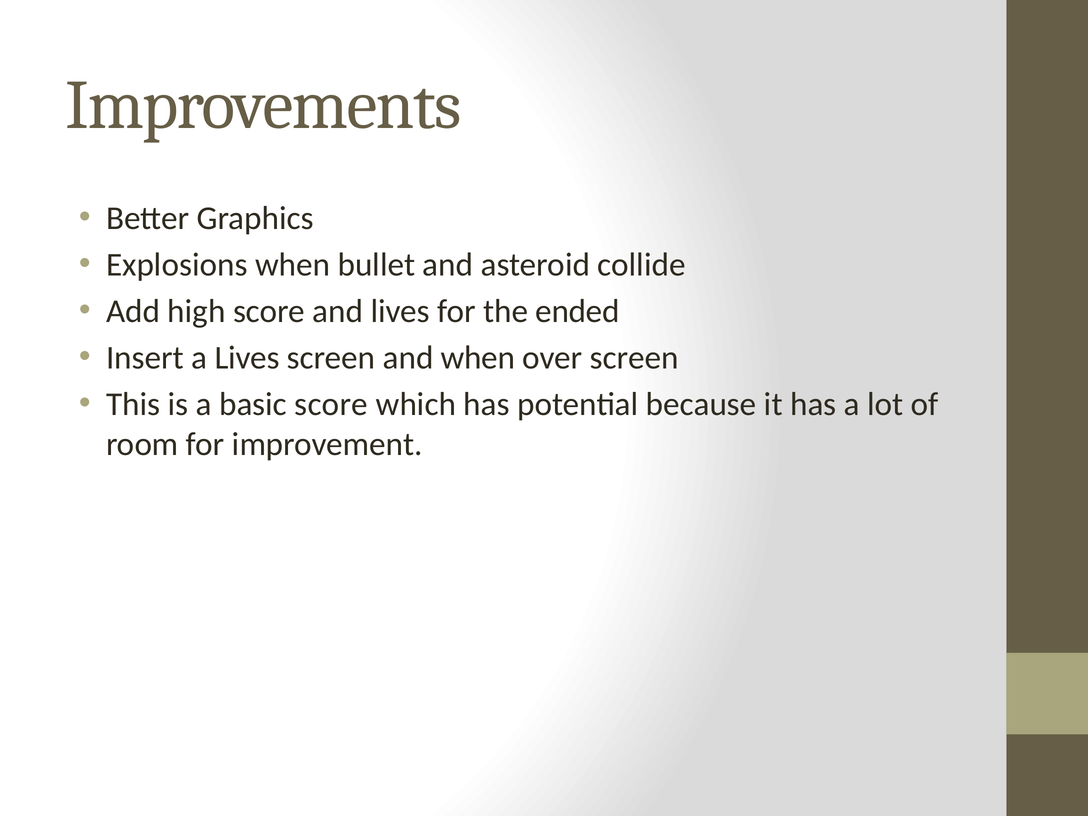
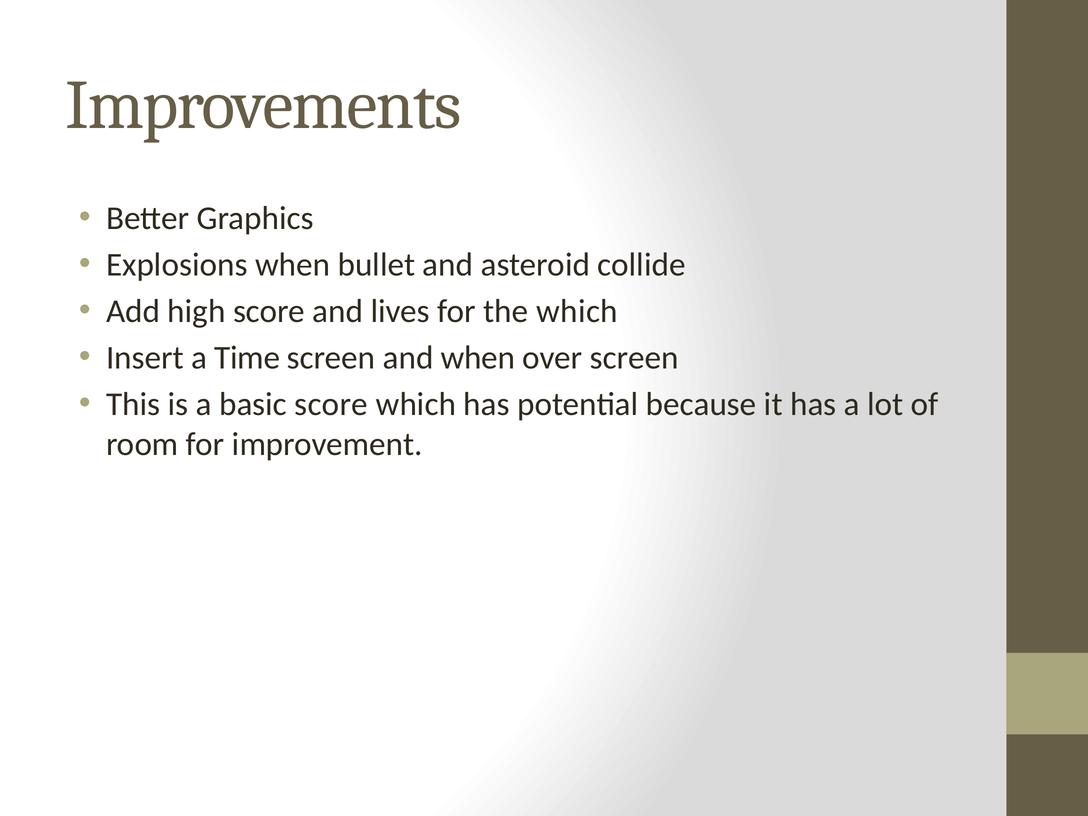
the ended: ended -> which (577, 311)
a Lives: Lives -> Time (247, 358)
